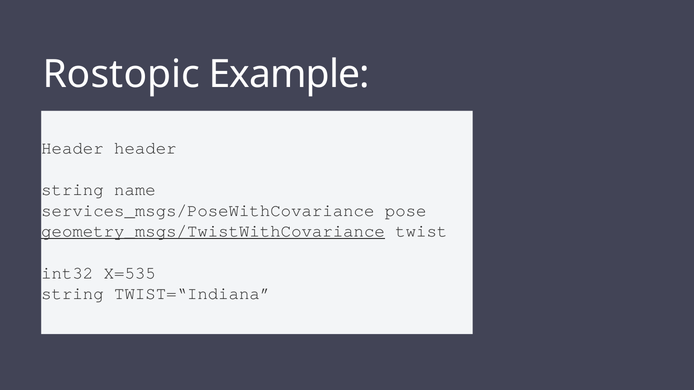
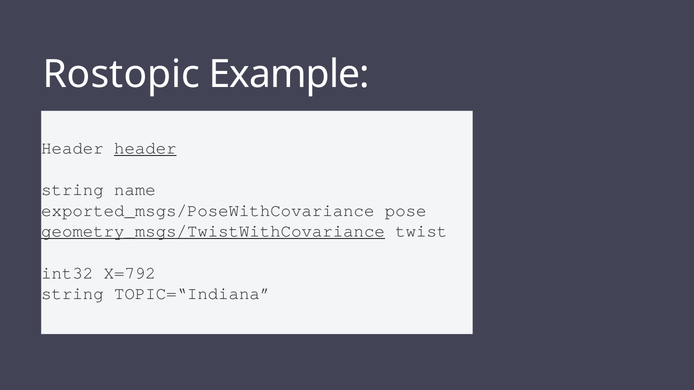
header underline: none -> present (145, 148)
services_msgs/PoseWithCovariance: services_msgs/PoseWithCovariance -> exported_msgs/PoseWithCovariance (208, 211)
X=535: X=535 -> X=792 (130, 273)
TWIST=“Indiana: TWIST=“Indiana -> TOPIC=“Indiana (192, 294)
